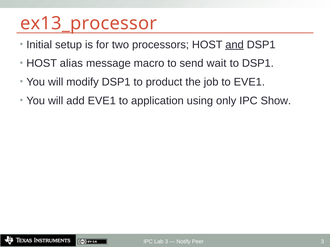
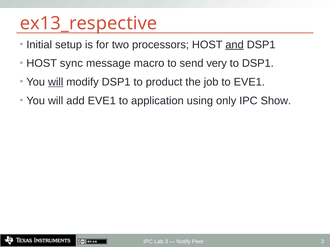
ex13_processor: ex13_processor -> ex13_respective (89, 23)
alias: alias -> sync (71, 63)
wait: wait -> very (217, 63)
will underline: none -> present (56, 82)
